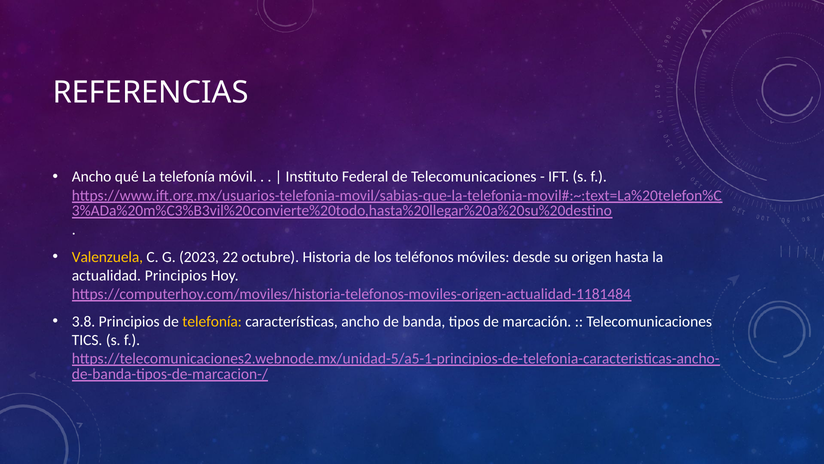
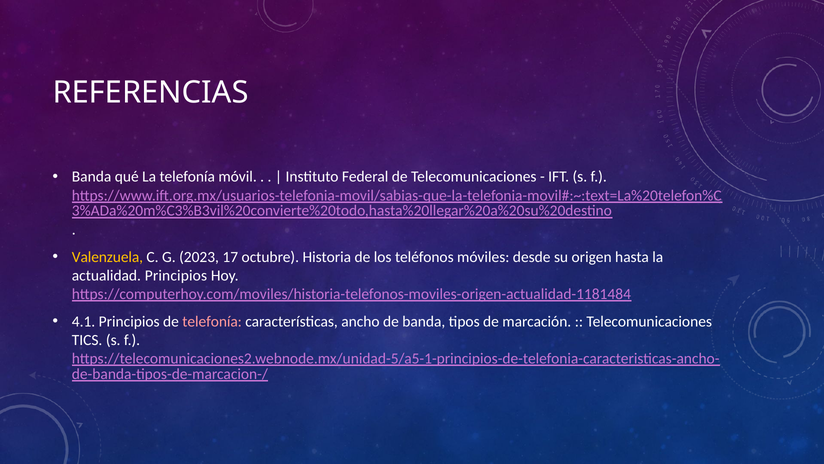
Ancho: Ancho -> Banda (92, 177)
22: 22 -> 17 (230, 257)
3.8: 3.8 -> 4.1 (84, 321)
telefonía colour: yellow -> pink (212, 321)
